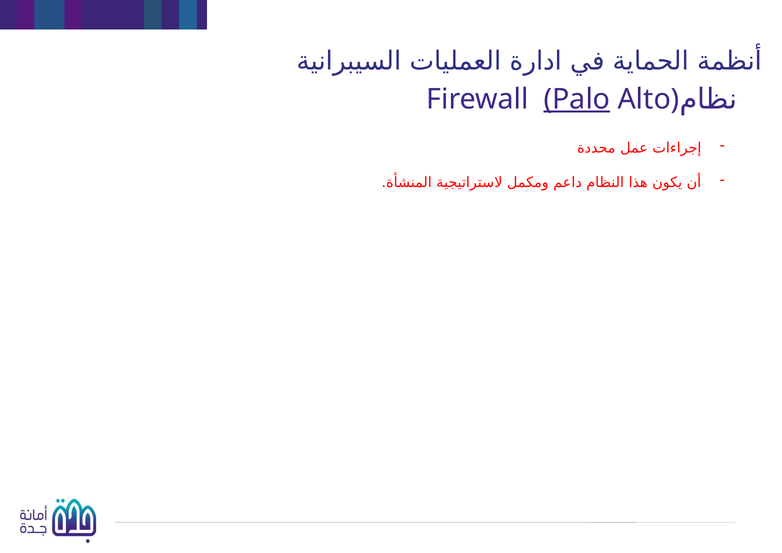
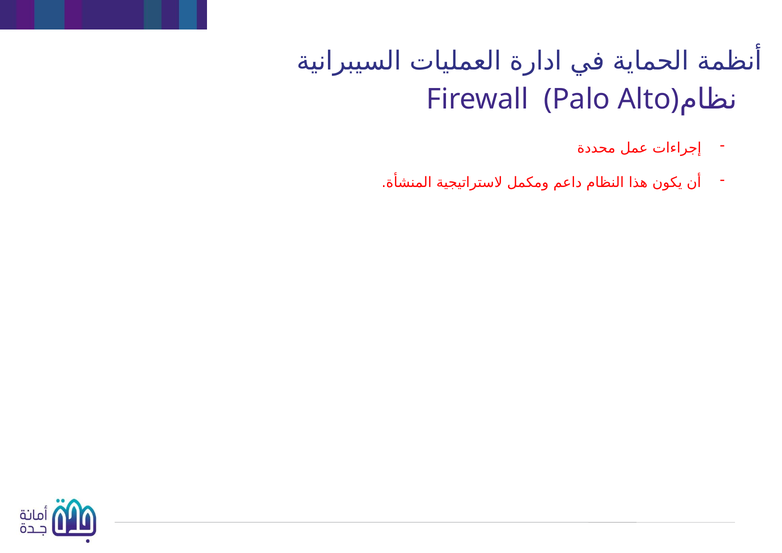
Palo underline: present -> none (577, 99)
